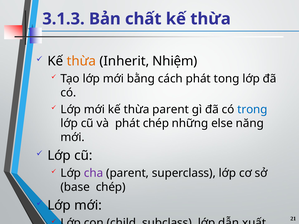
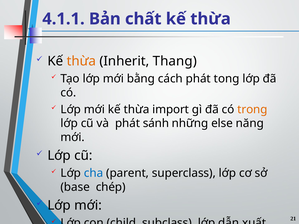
3.1.3: 3.1.3 -> 4.1.1 (63, 19)
Nhiệm: Nhiệm -> Thang (175, 61)
thừa parent: parent -> import (171, 110)
trong colour: blue -> orange (252, 110)
phát chép: chép -> sánh (156, 123)
cha colour: purple -> blue (94, 173)
